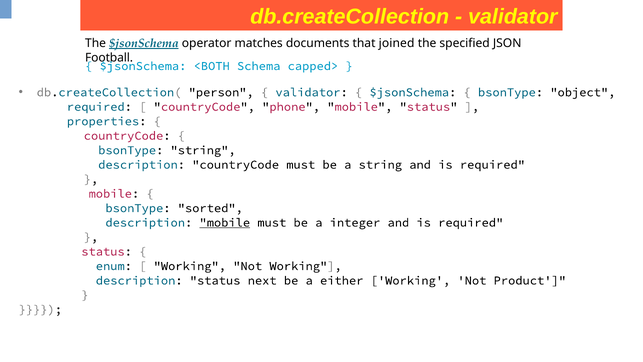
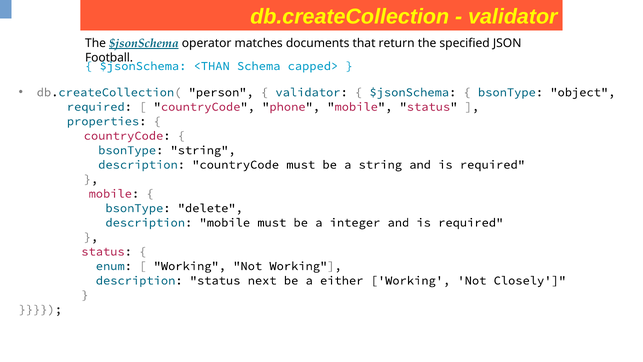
joined: joined -> return (397, 43)
<BOTH: <BOTH -> <THAN (212, 66)
sorted: sorted -> delete (210, 208)
mobile underline: present -> none (225, 222)
Product: Product -> Closely (530, 280)
